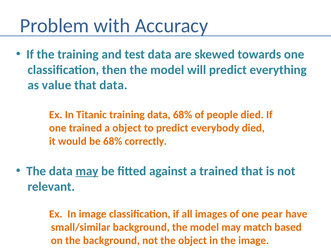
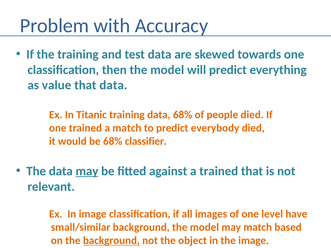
a object: object -> match (127, 128)
correctly: correctly -> classifier (146, 141)
pear: pear -> level (272, 214)
background underline: none -> present (111, 241)
